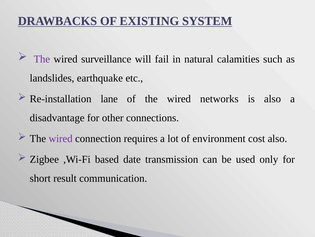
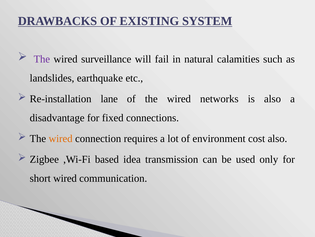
other: other -> fixed (113, 118)
wired colour: purple -> orange (61, 138)
date: date -> idea (132, 159)
short result: result -> wired (65, 178)
